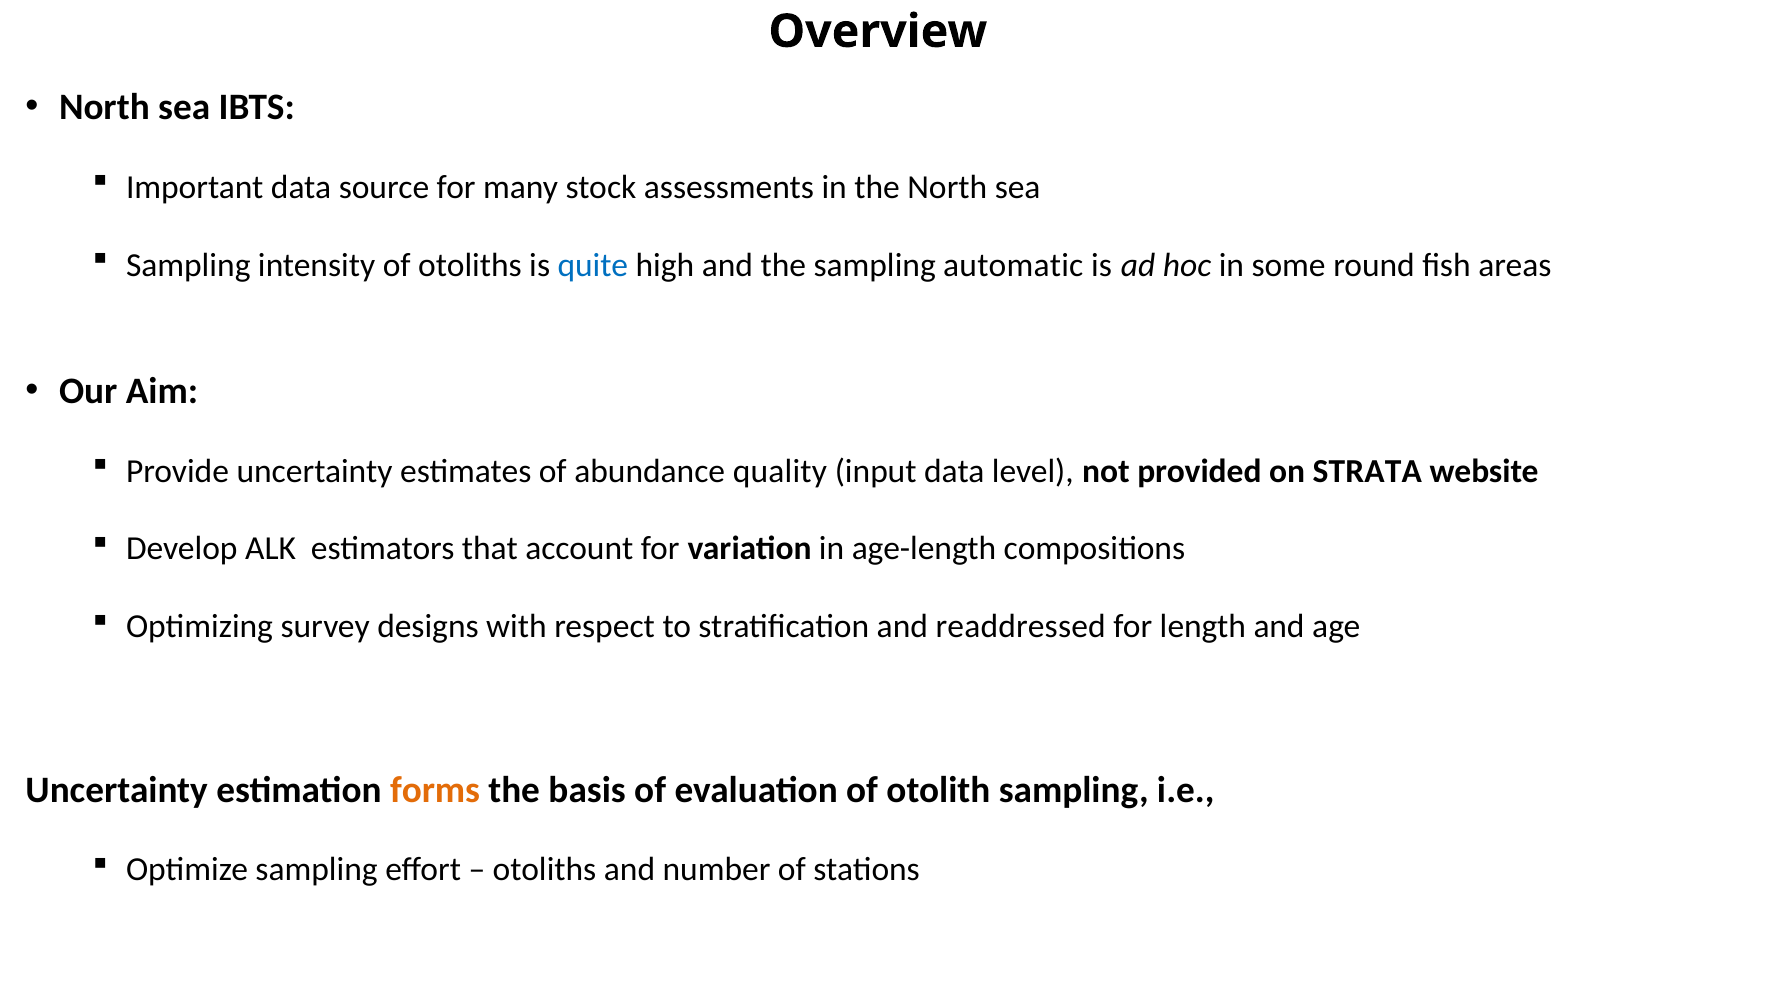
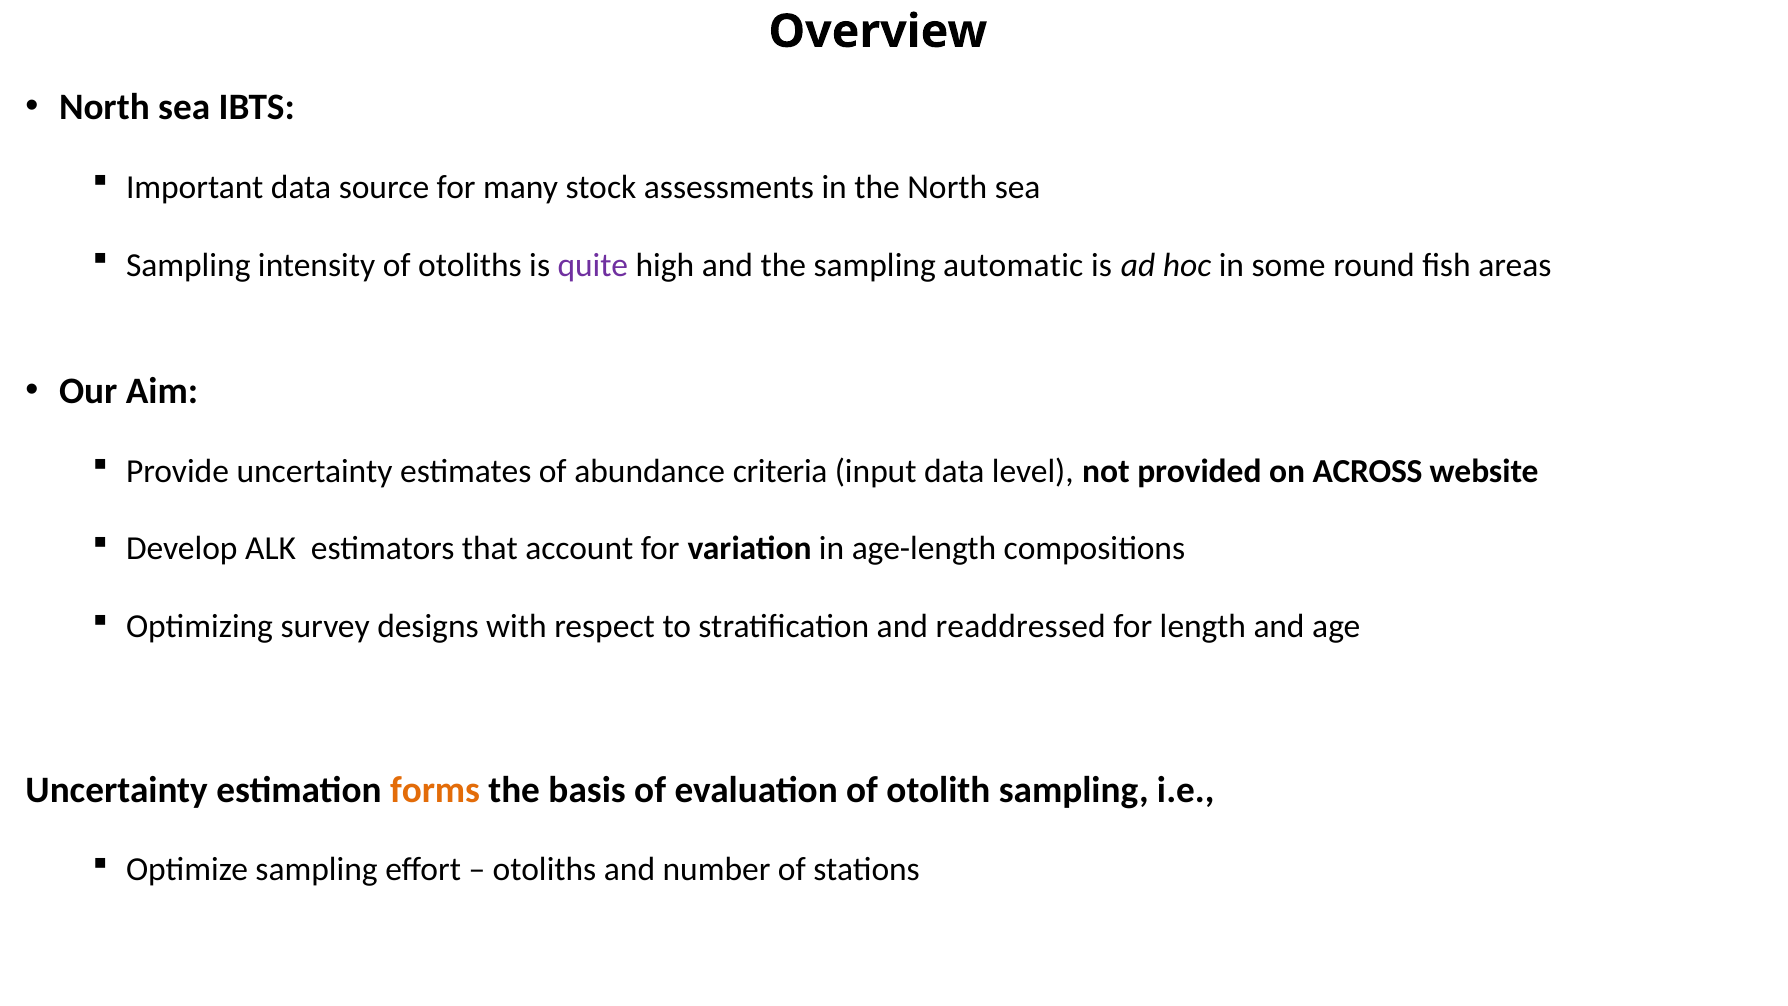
quite colour: blue -> purple (593, 265)
quality: quality -> criteria (780, 471)
STRATA: STRATA -> ACROSS (1367, 471)
